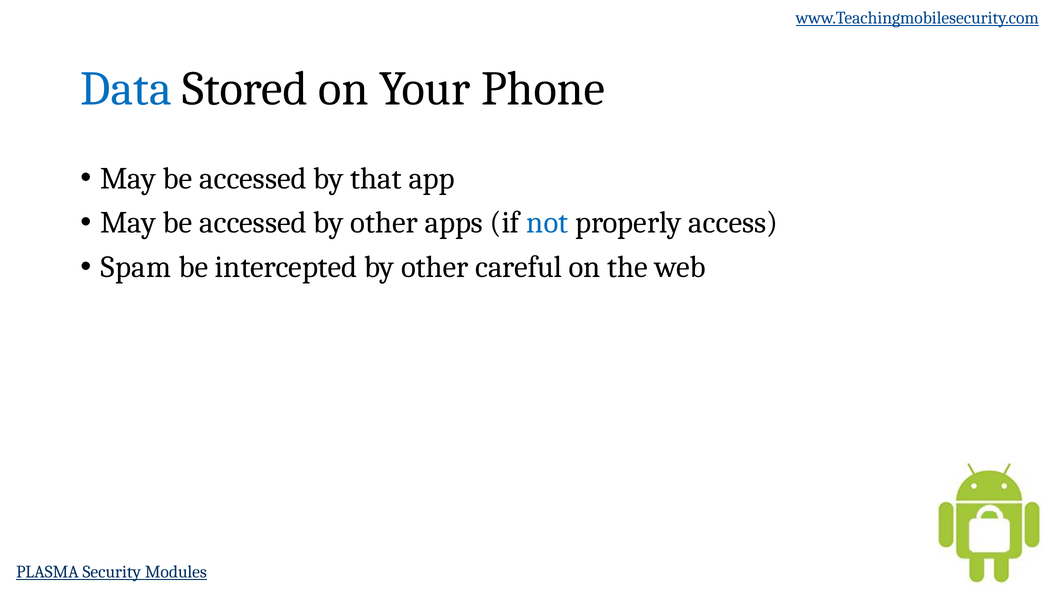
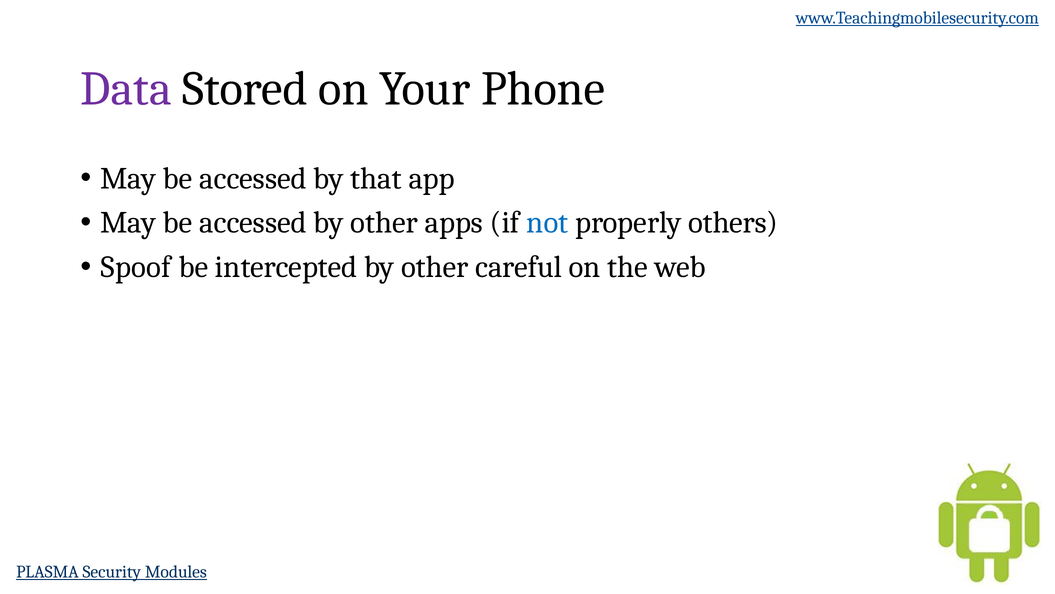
Data colour: blue -> purple (126, 89)
access: access -> others (733, 223)
Spam: Spam -> Spoof (136, 267)
